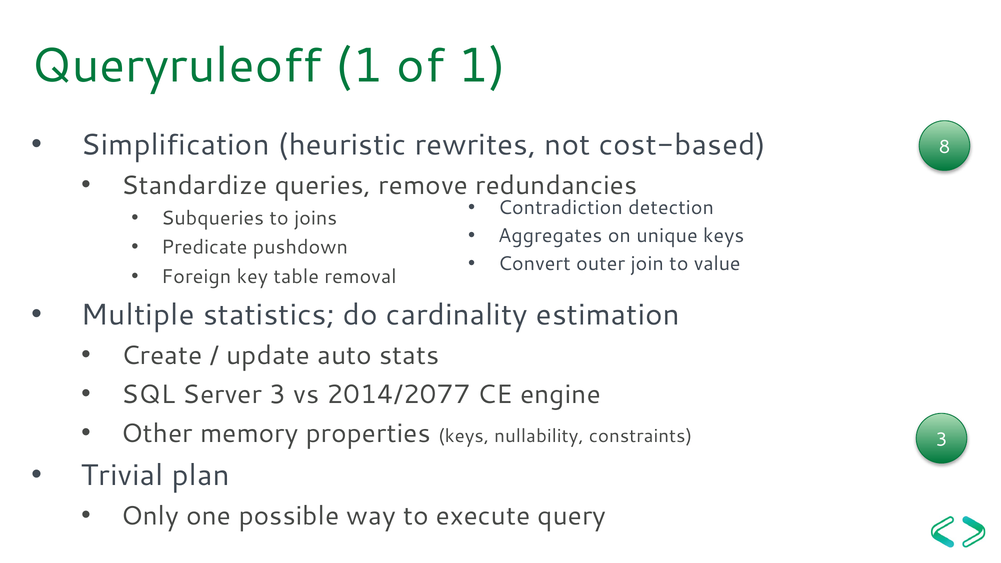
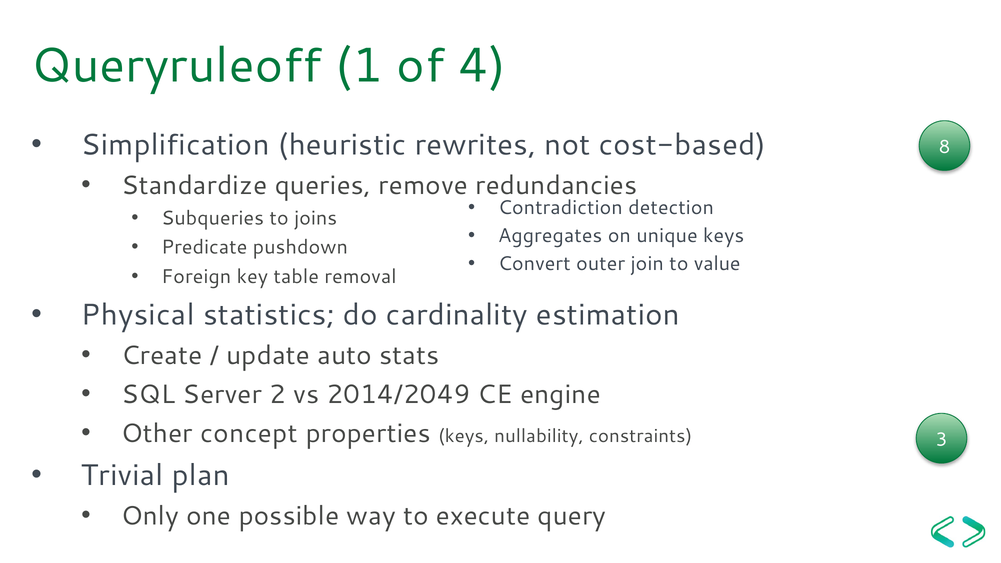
of 1: 1 -> 4 (482, 66)
Multiple: Multiple -> Physical (138, 315)
Server 3: 3 -> 2 (278, 394)
2014/2077: 2014/2077 -> 2014/2049 (398, 394)
memory: memory -> concept (249, 433)
